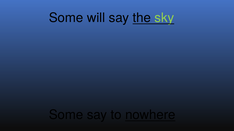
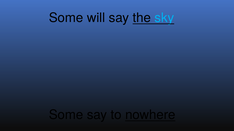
sky colour: light green -> light blue (164, 18)
